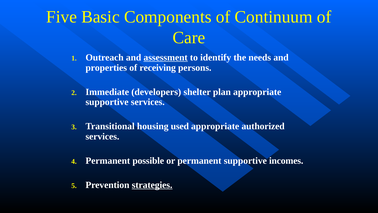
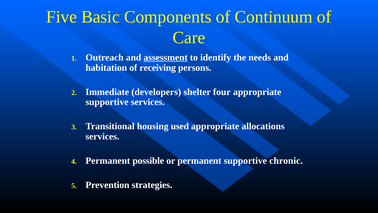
properties: properties -> habitation (106, 68)
plan: plan -> four (222, 92)
authorized: authorized -> allocations (263, 126)
incomes: incomes -> chronic (286, 160)
strategies underline: present -> none (152, 185)
